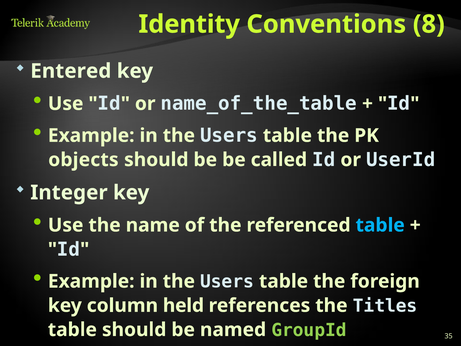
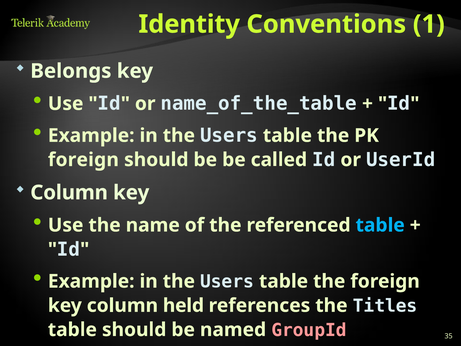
8: 8 -> 1 (429, 24)
Entered: Entered -> Belongs (71, 71)
objects: objects -> foreign (83, 160)
Integer: Integer -> Column (69, 192)
GroupId colour: light green -> pink (309, 330)
